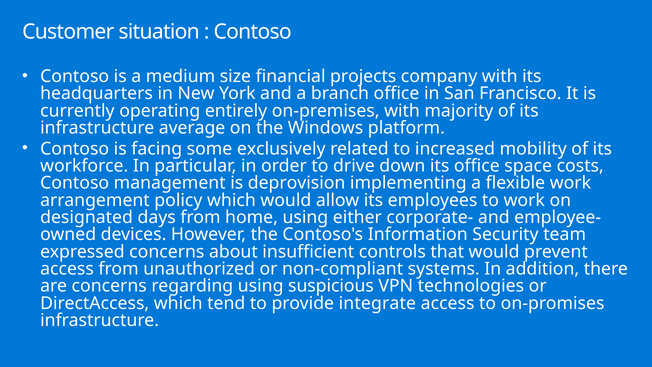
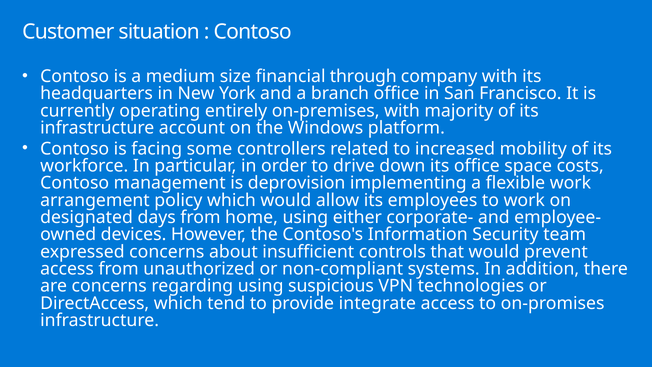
projects: projects -> through (363, 76)
average: average -> account (192, 128)
exclusively: exclusively -> controllers (281, 149)
